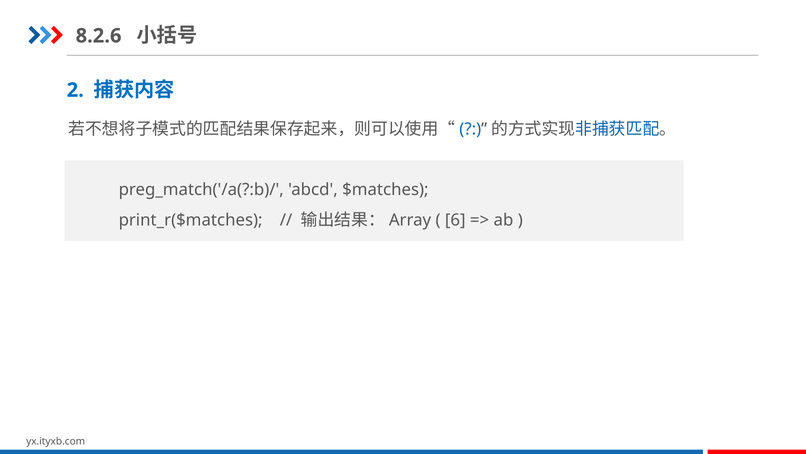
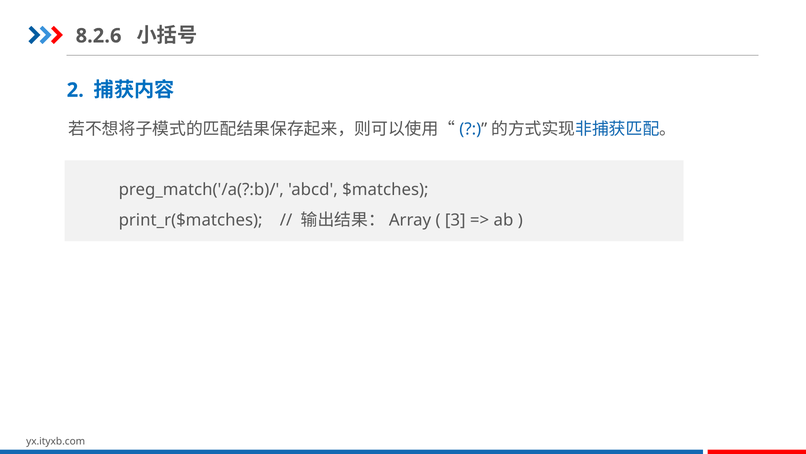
6: 6 -> 3 (455, 220)
